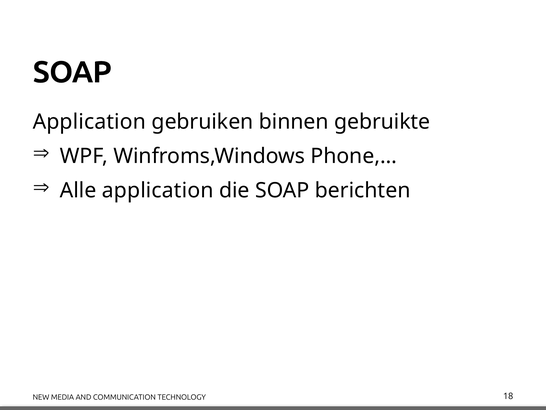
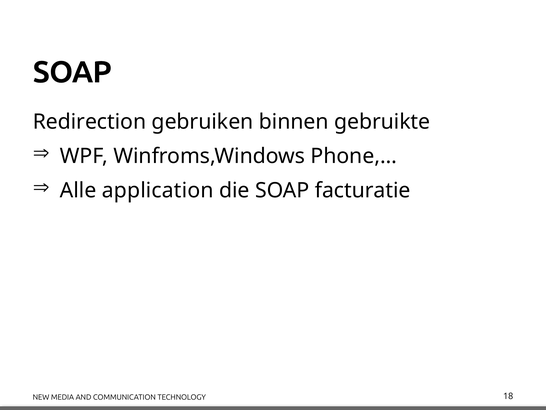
Application: Application -> Redirection (89, 122)
berichten: berichten -> facturatie (363, 190)
